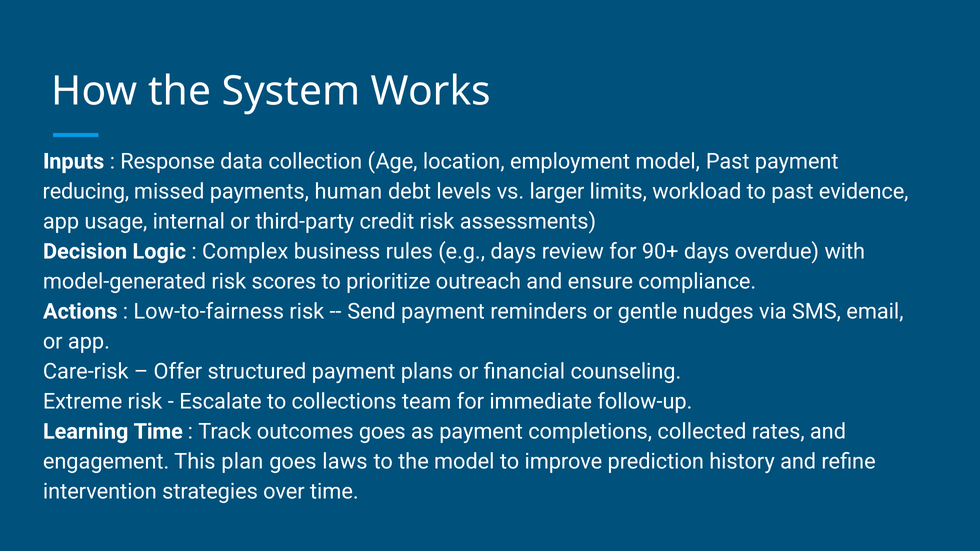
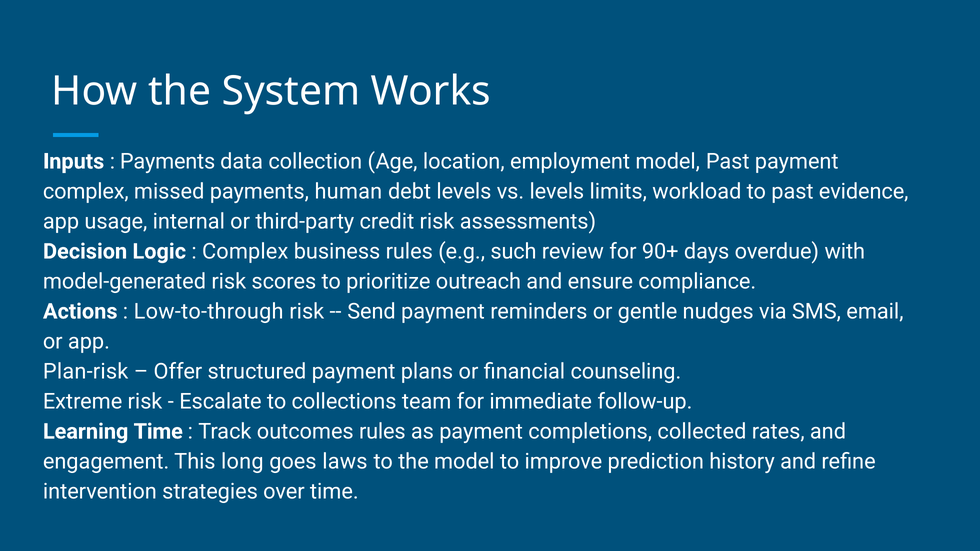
Response: Response -> Payments (168, 162)
reducing: reducing -> complex (86, 192)
vs larger: larger -> levels (557, 192)
e.g days: days -> such (514, 252)
Low-to-fairness: Low-to-fairness -> Low-to-through (209, 312)
Care-risk: Care-risk -> Plan-risk (86, 372)
outcomes goes: goes -> rules (382, 432)
plan: plan -> long (242, 462)
